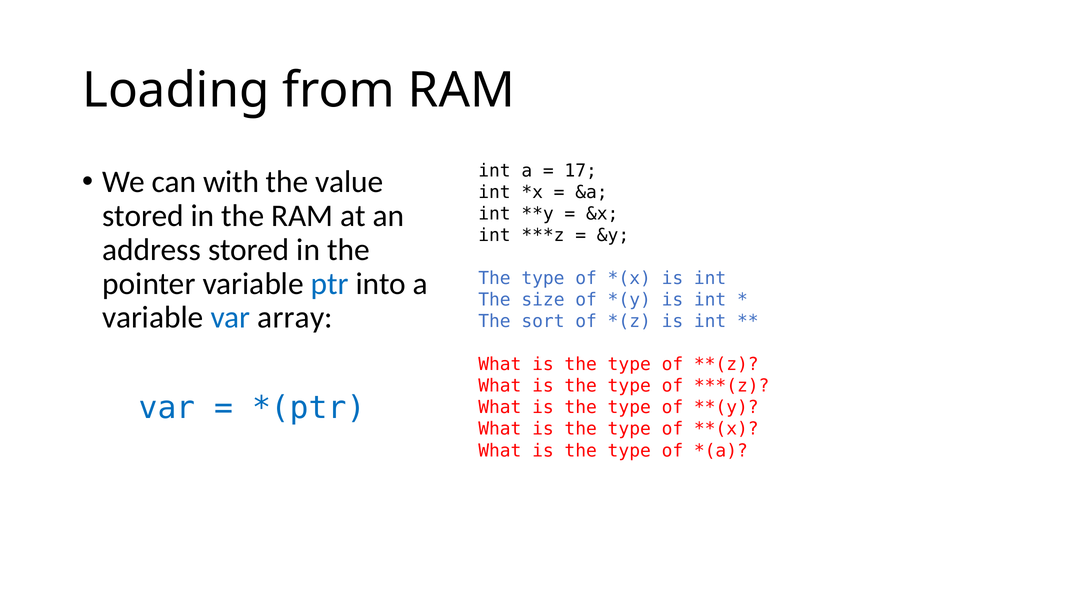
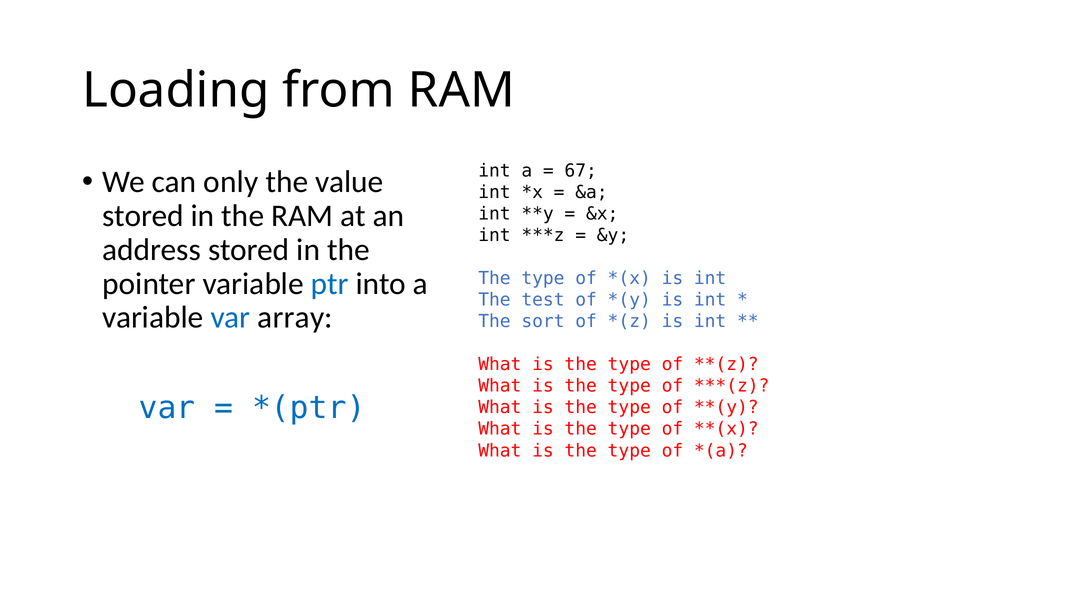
17: 17 -> 67 (581, 171)
with: with -> only (231, 182)
size: size -> test (543, 300)
